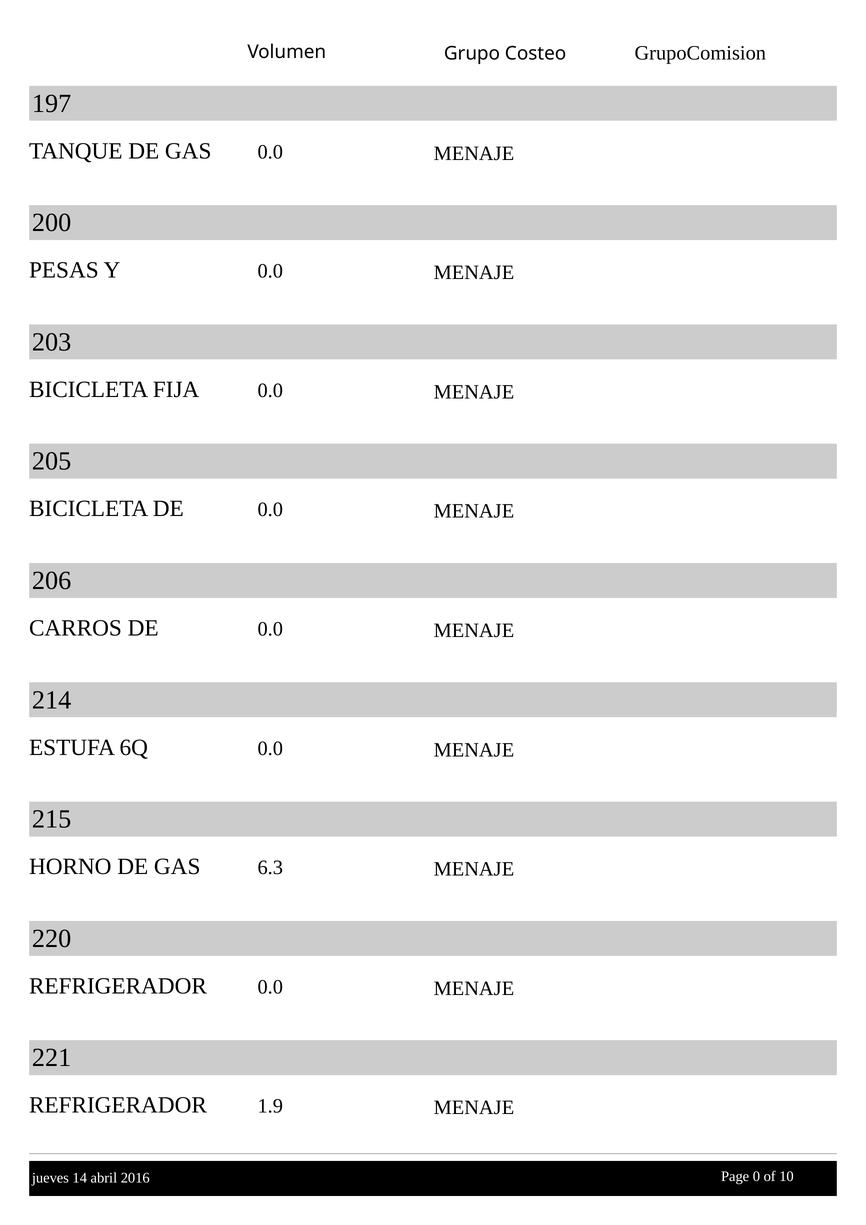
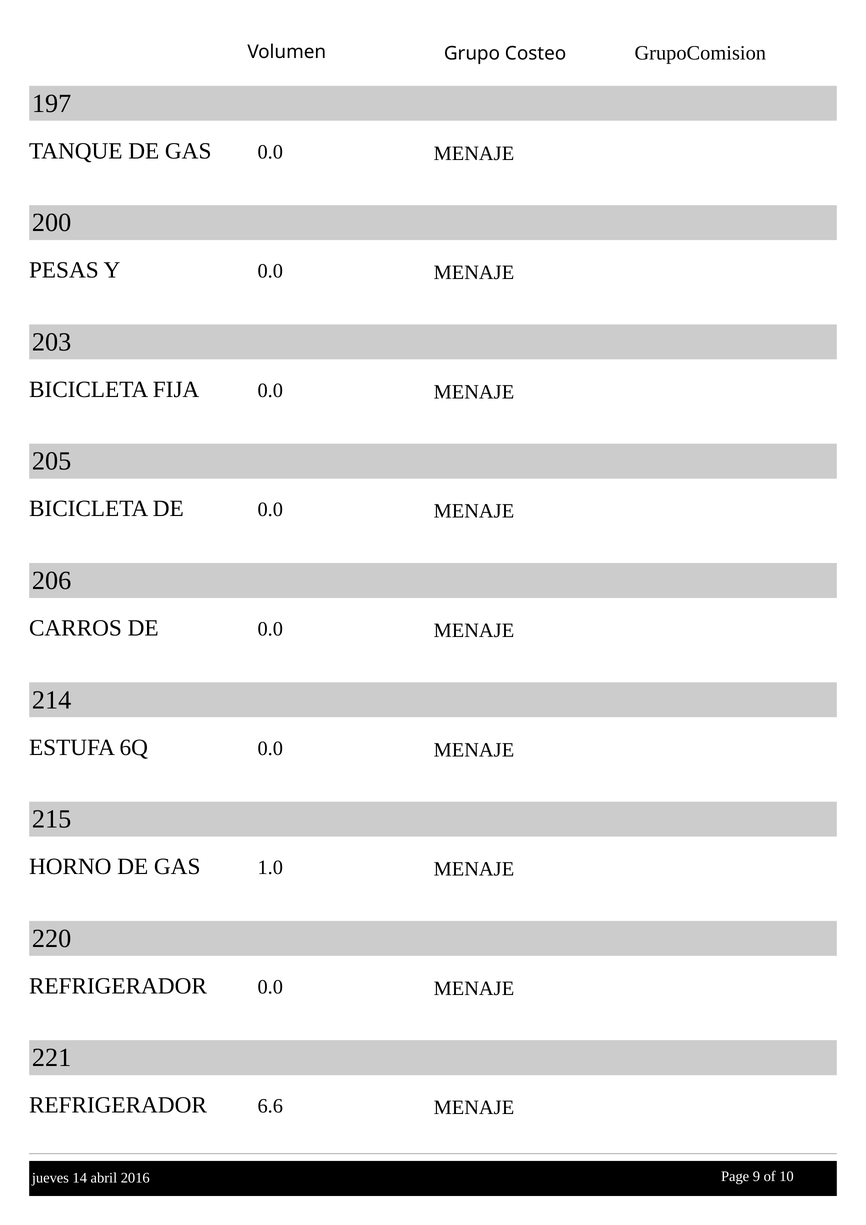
6.3: 6.3 -> 1.0 (270, 868)
1.9: 1.9 -> 6.6 (270, 1107)
0: 0 -> 9 (756, 1177)
